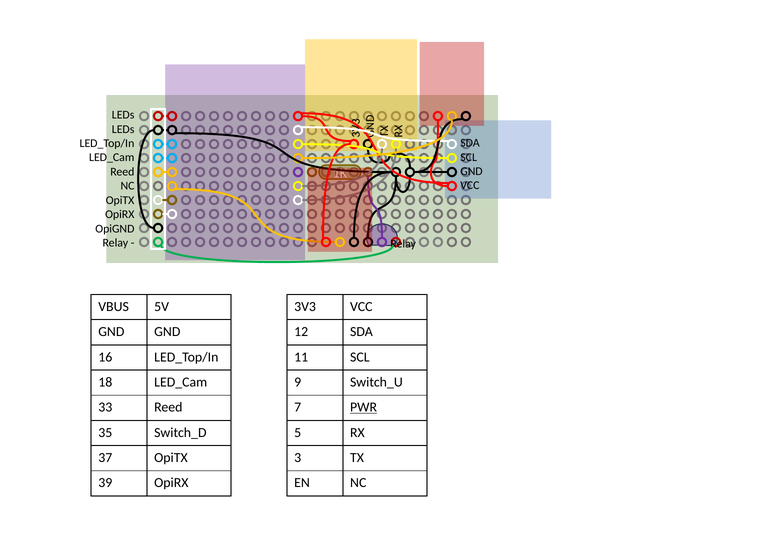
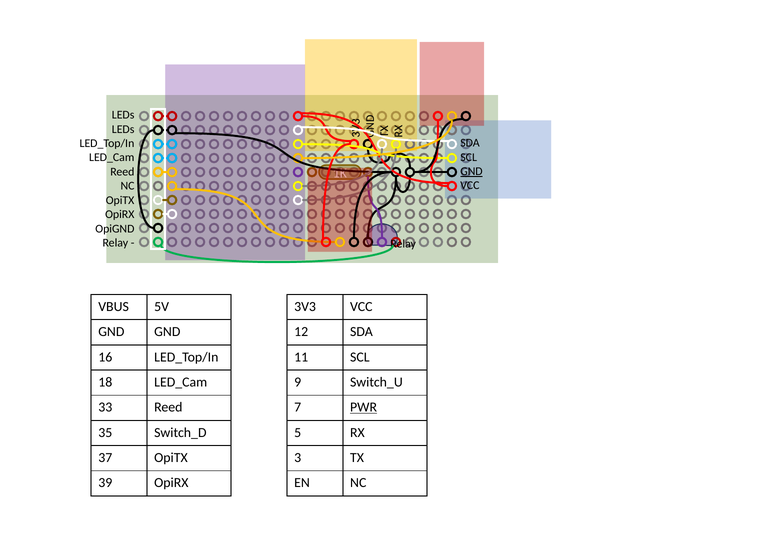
GND underline: none -> present (471, 171)
